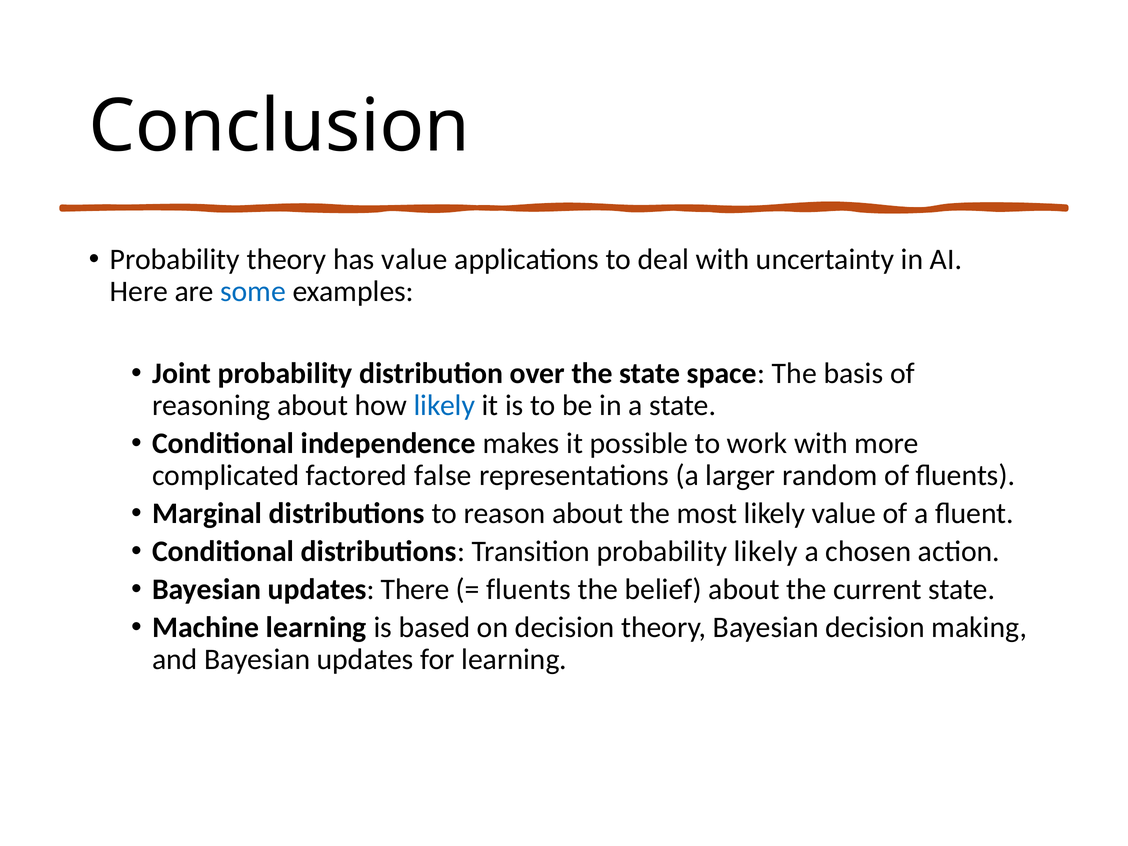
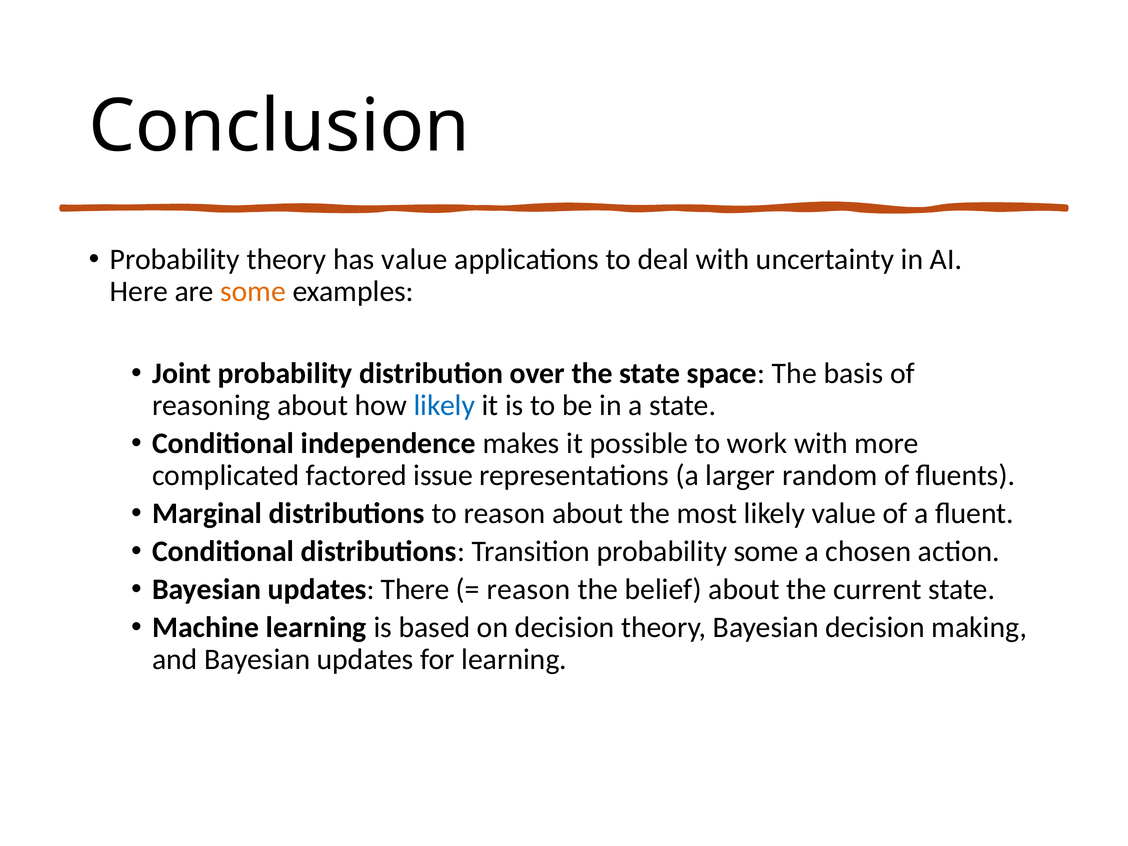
some colour: blue -> orange (253, 292)
false: false -> issue (443, 476)
probability likely: likely -> some (766, 552)
fluents: fluents -> reason (528, 589)
